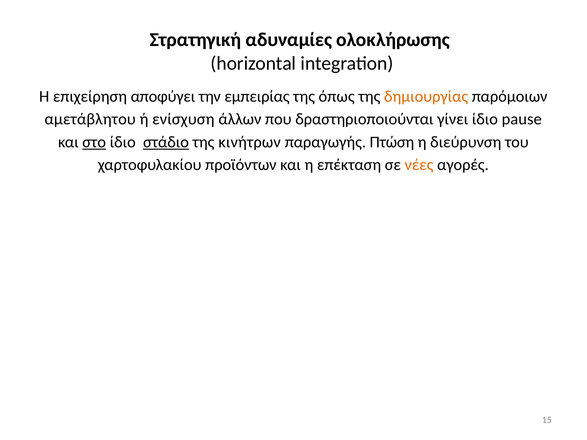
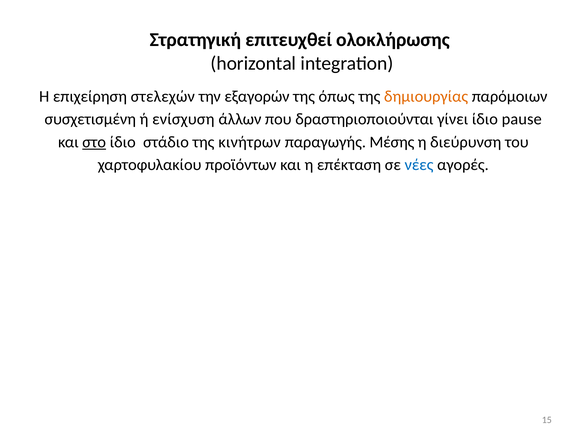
αδυναμίες: αδυναμίες -> επιτευχθεί (289, 40)
αποφύγει: αποφύγει -> στελεχών (163, 96)
εμπειρίας: εμπειρίας -> εξαγορών (257, 96)
αμετάβλητου: αμετάβλητου -> συσχετισμένη (90, 119)
στάδιο underline: present -> none (166, 142)
Πτώση: Πτώση -> Μέσης (392, 142)
νέες colour: orange -> blue (419, 165)
